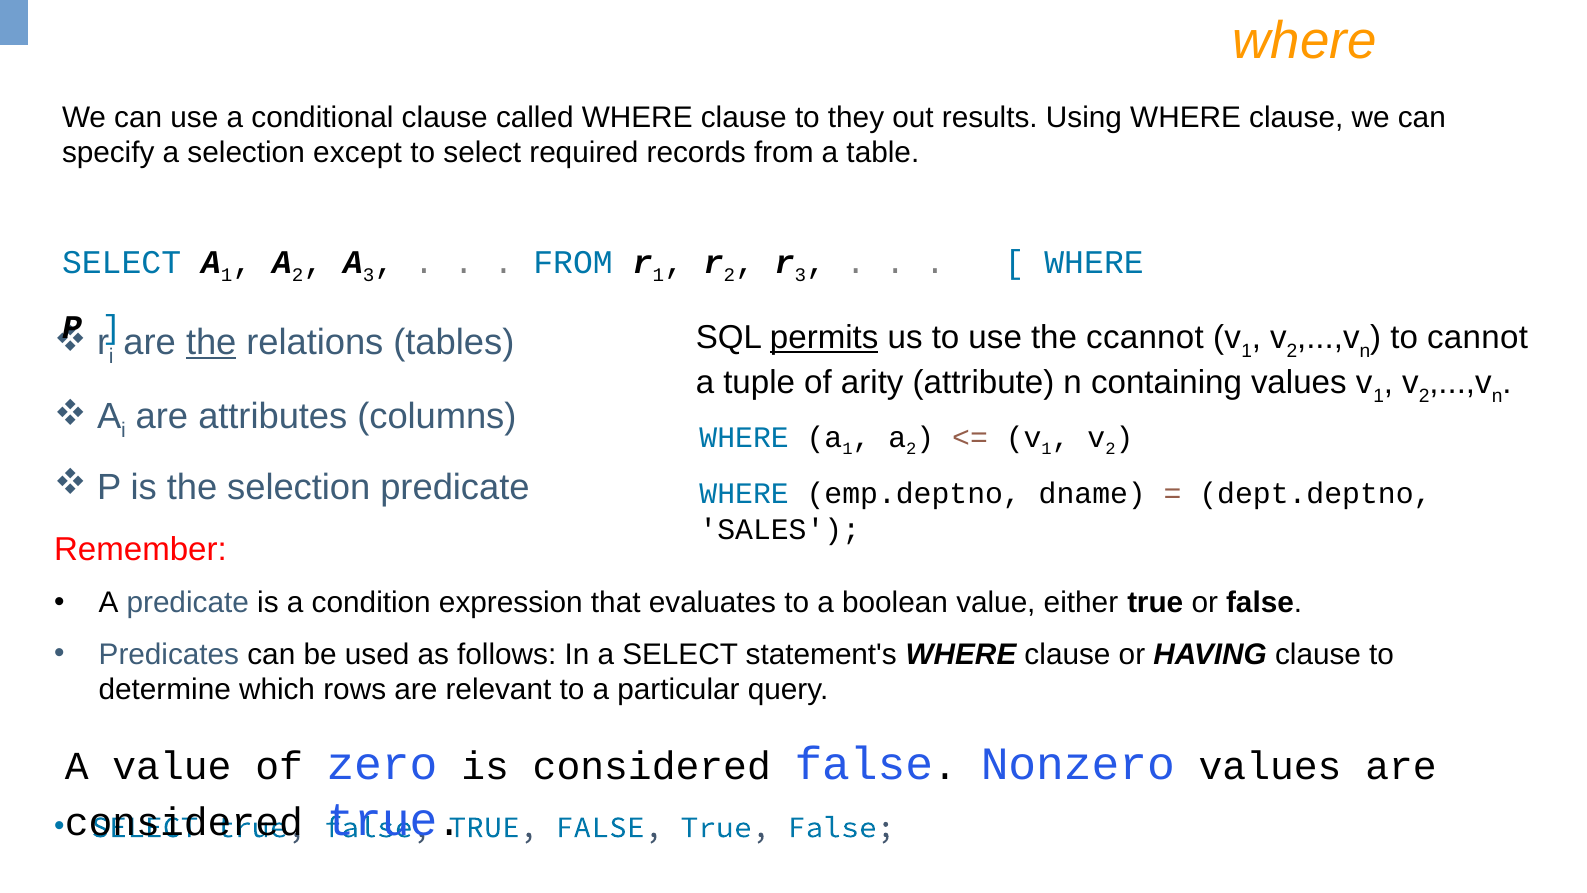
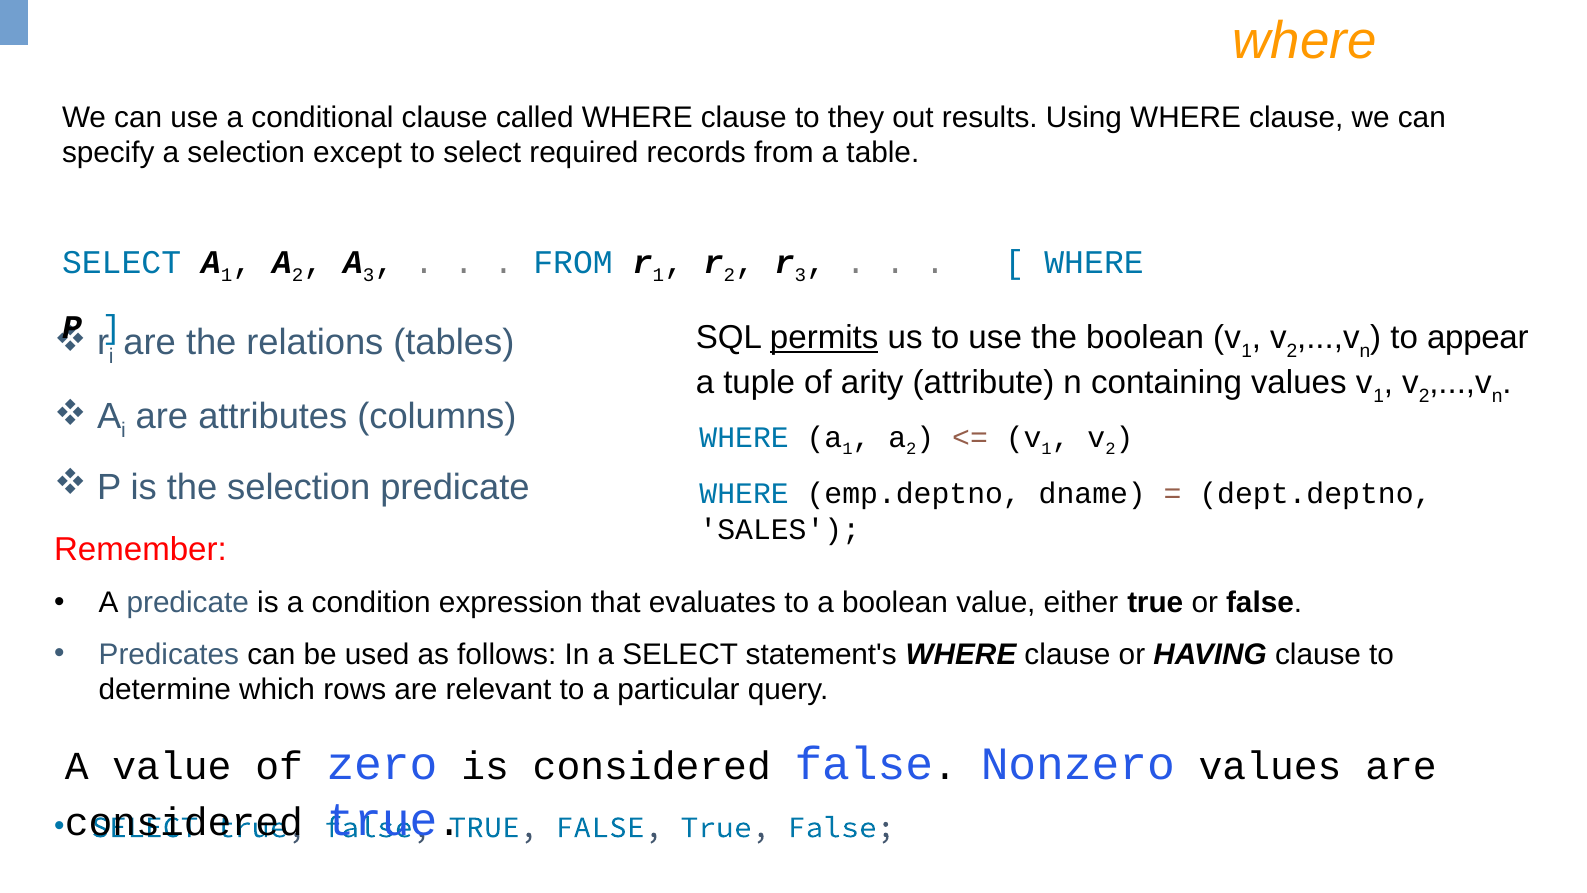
the ccannot: ccannot -> boolean (1145, 338)
cannot: cannot -> appear (1478, 338)
the underline: present -> none (211, 342)
